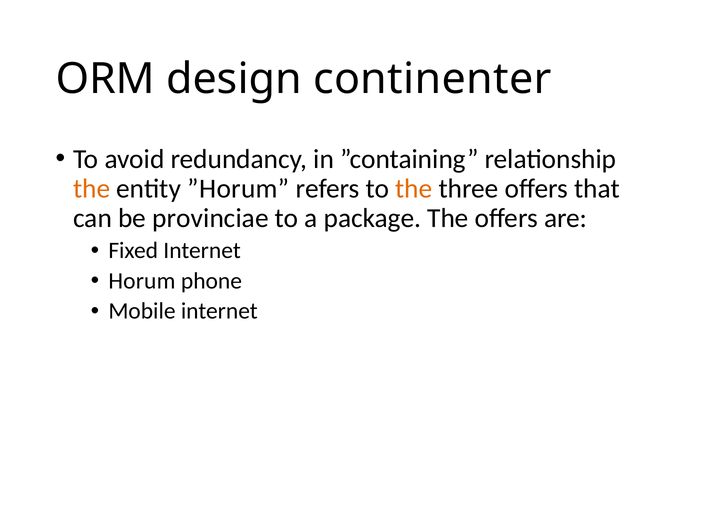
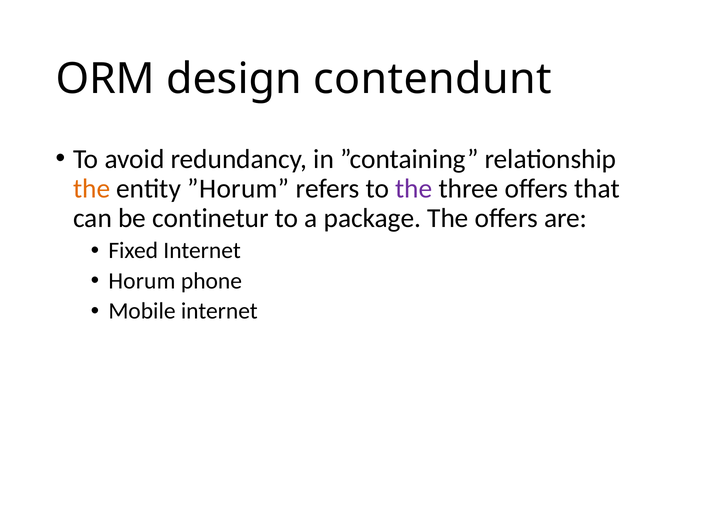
continenter: continenter -> contendunt (432, 79)
the colour: orange -> purple (414, 189)
provinciae: provinciae -> continetur (211, 218)
